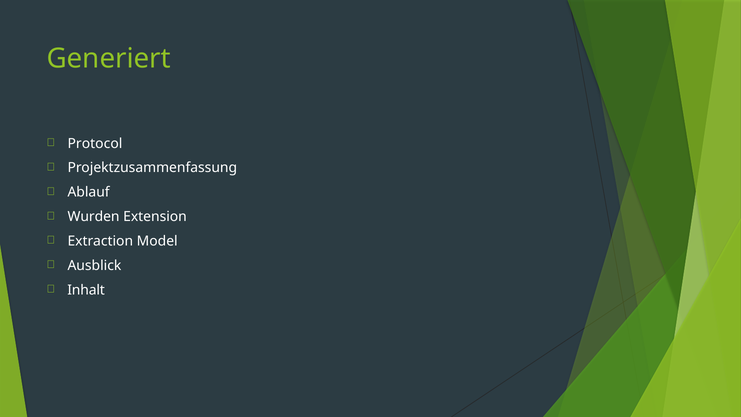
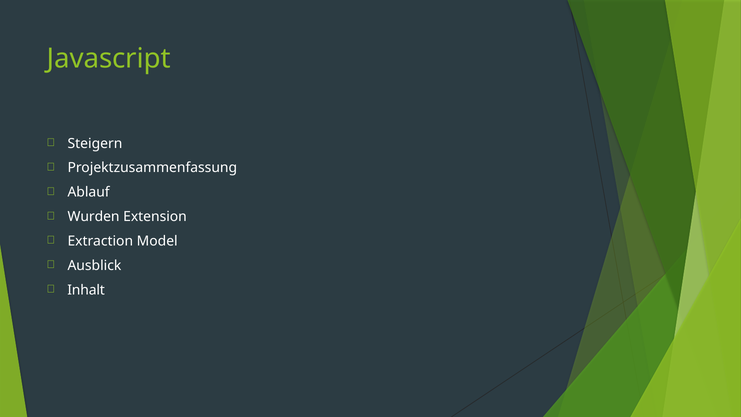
Generiert: Generiert -> Javascript (109, 58)
Protocol: Protocol -> Steigern (95, 143)
